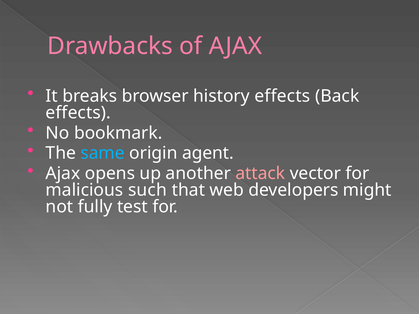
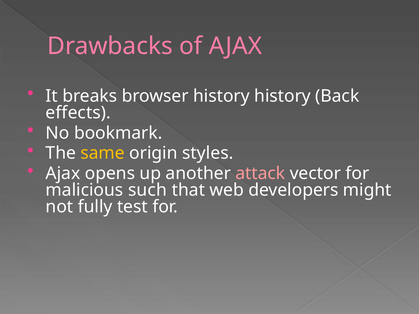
history effects: effects -> history (283, 96)
same colour: light blue -> yellow (103, 153)
agent: agent -> styles (208, 153)
